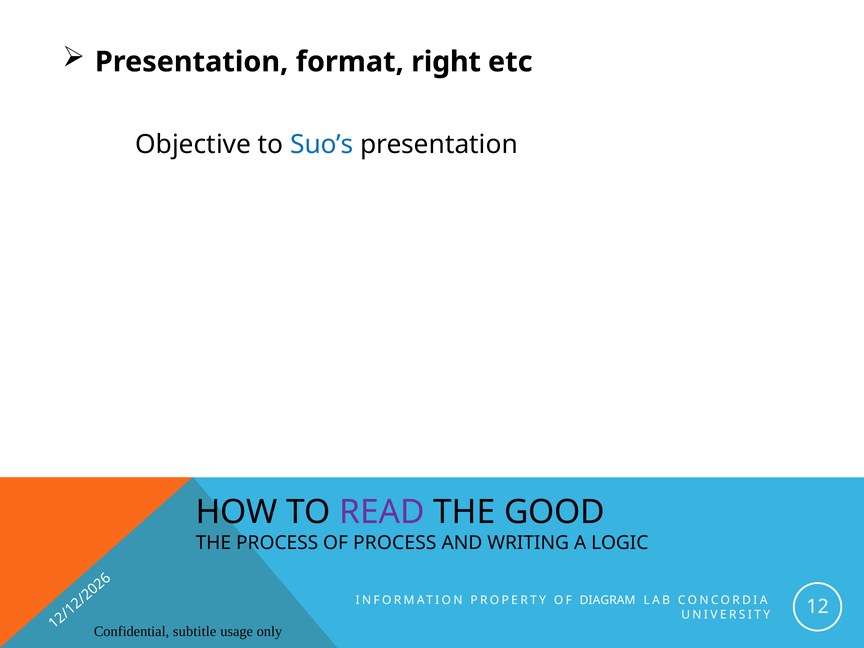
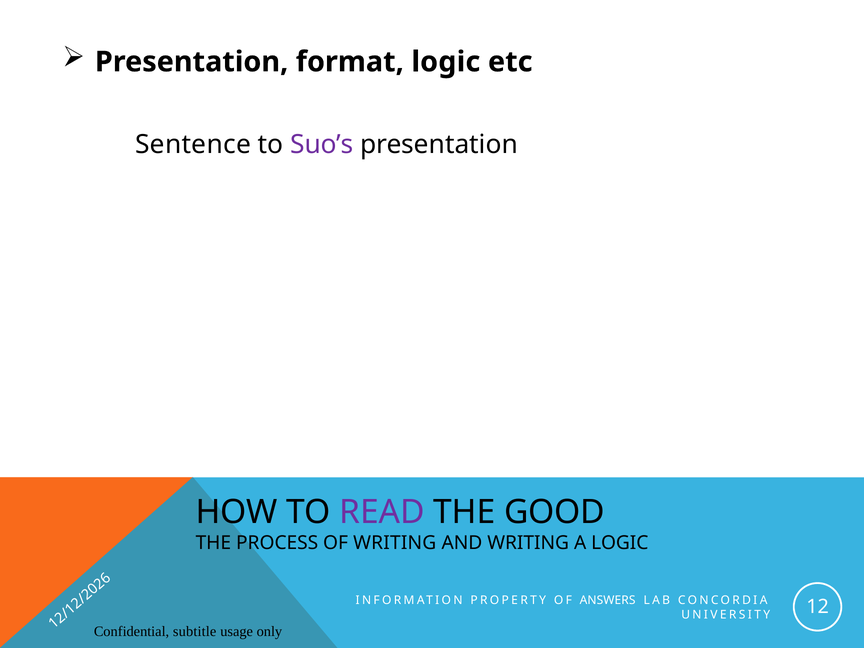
format right: right -> logic (446, 62)
Objective: Objective -> Sentence (193, 144)
Suo’s colour: blue -> purple (322, 144)
OF PROCESS: PROCESS -> WRITING (395, 543)
DIAGRAM: DIAGRAM -> ANSWERS (608, 600)
